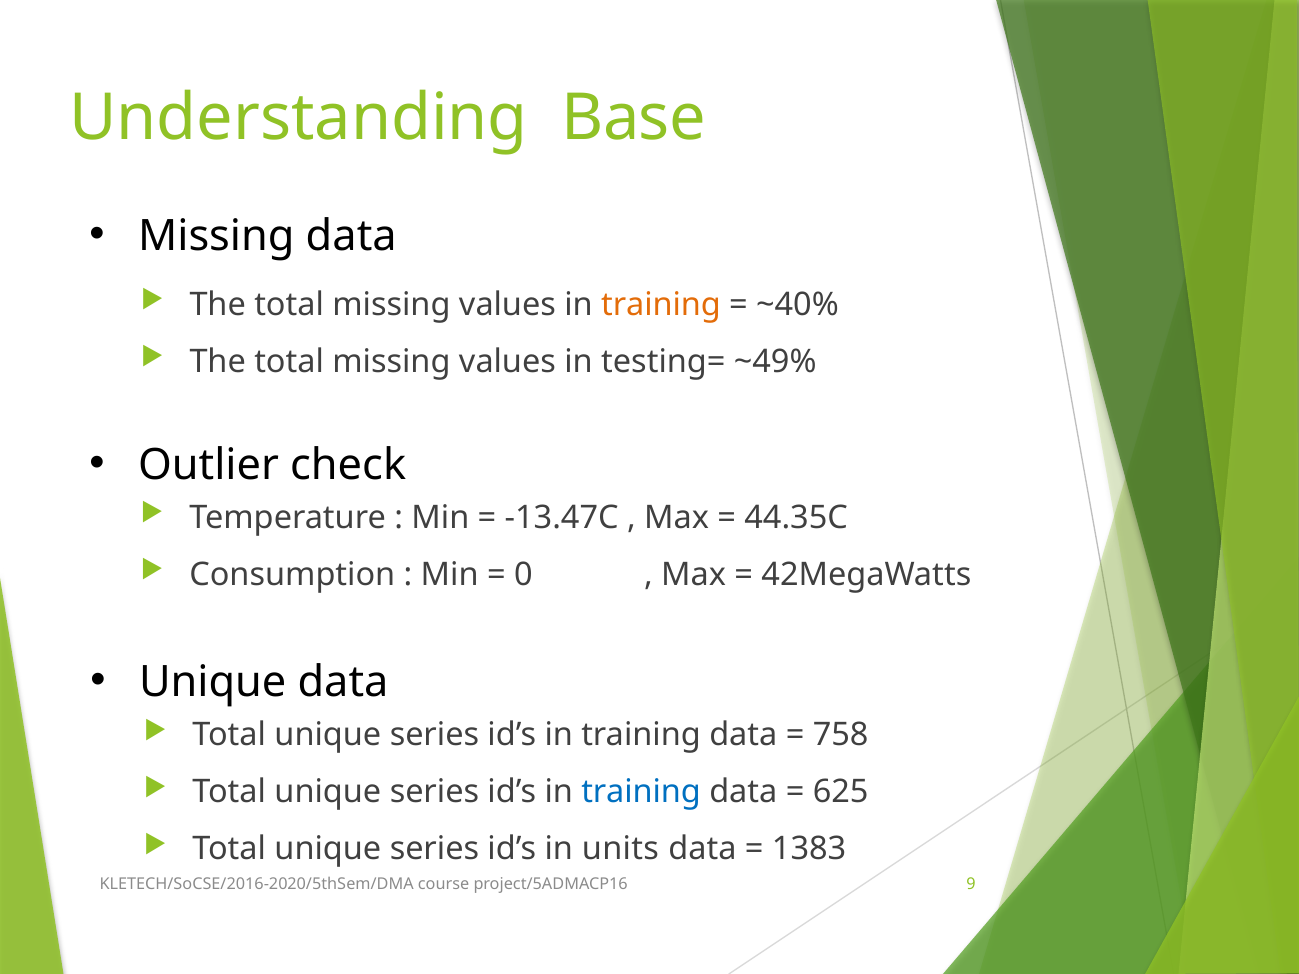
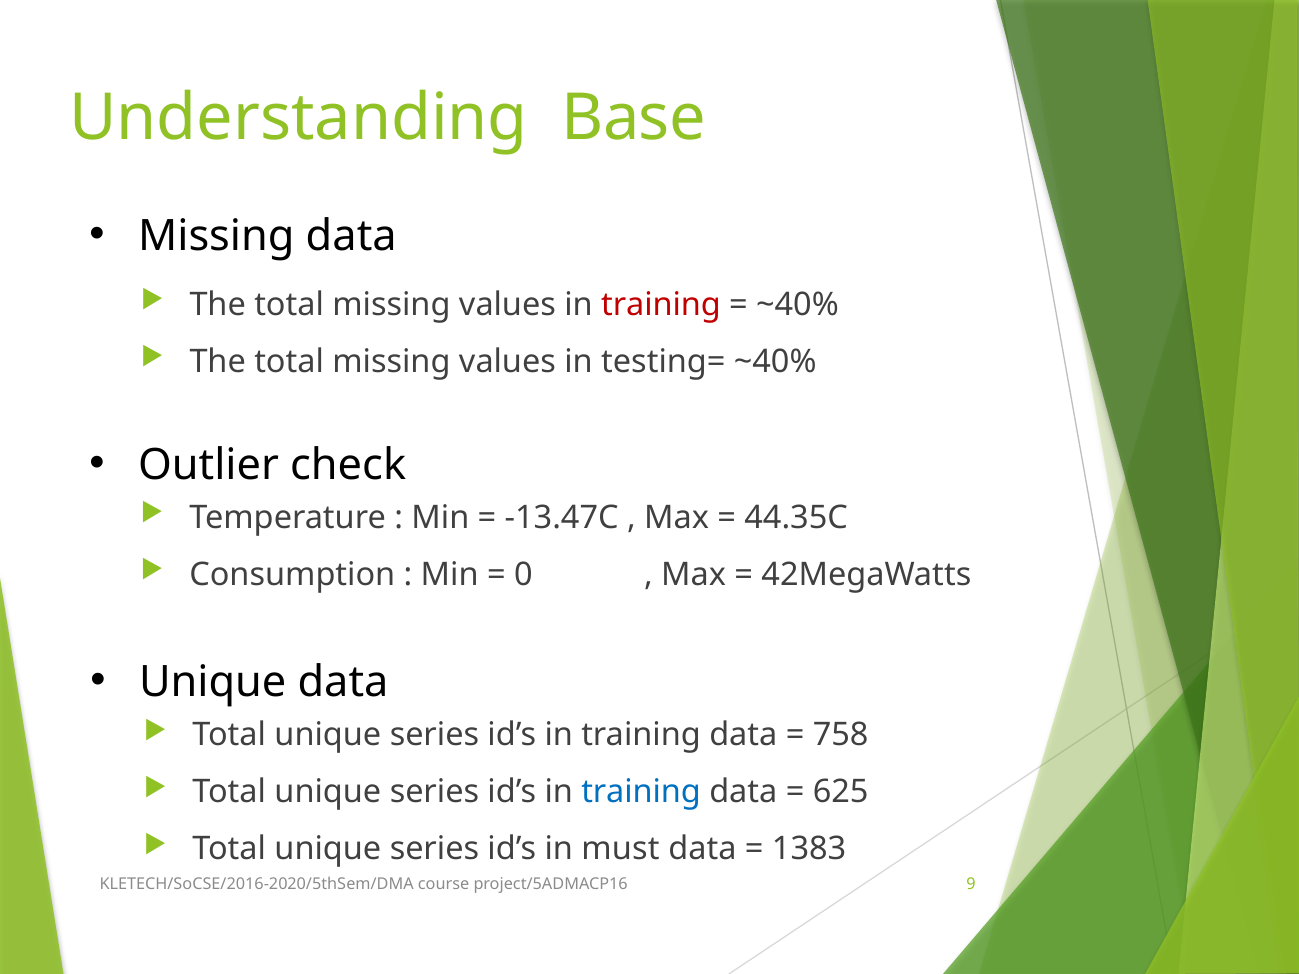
training colour: orange -> red (661, 305)
testing= ~49%: ~49% -> ~40% (775, 362)
units: units -> must (620, 849)
